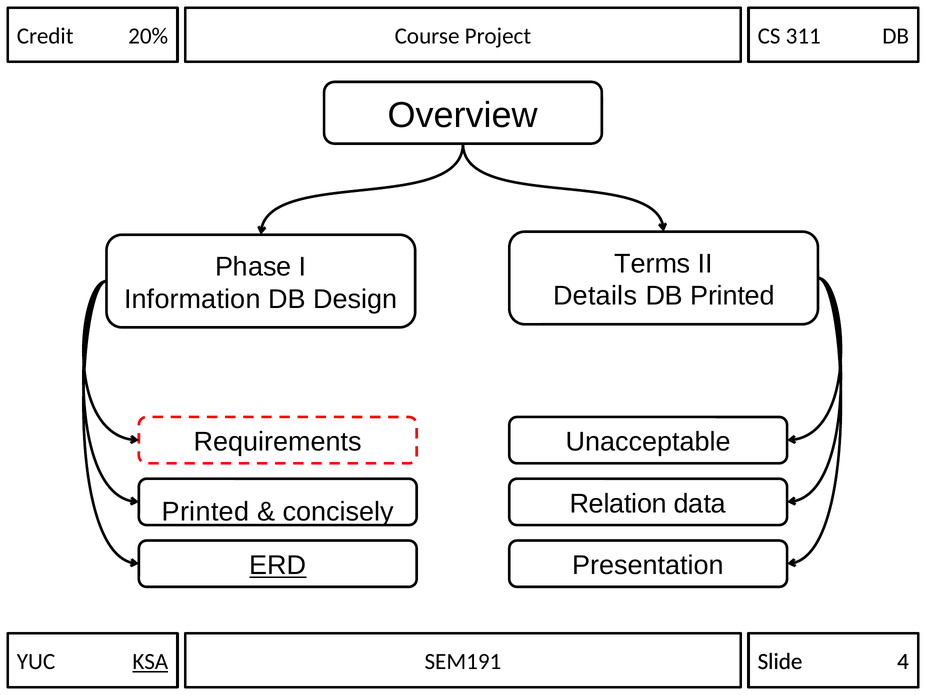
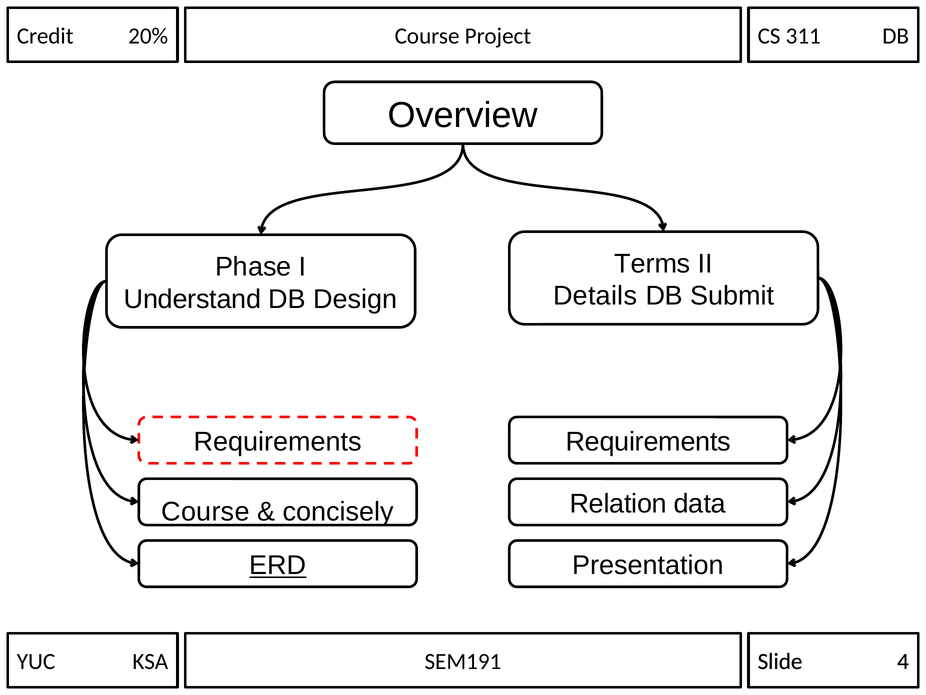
DB Printed: Printed -> Submit (732, 296)
Information: Information -> Understand (193, 299)
Unacceptable: Unacceptable -> Requirements (648, 442)
Printed: Printed -> Course (206, 512)
KSA underline: present -> none (150, 661)
